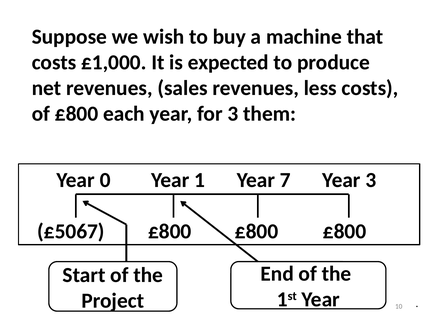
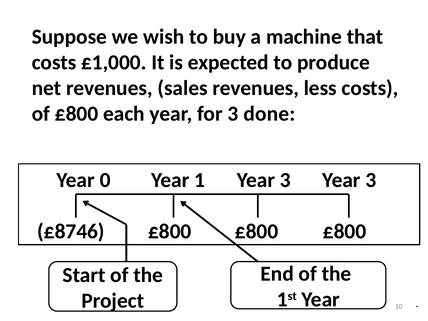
them: them -> done (270, 114)
1 Year 7: 7 -> 3 (285, 180)
£5067: £5067 -> £8746 (71, 231)
